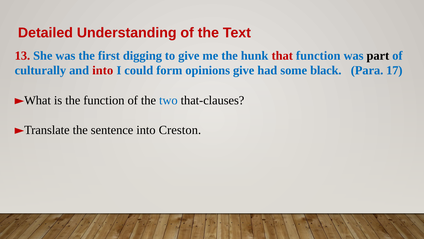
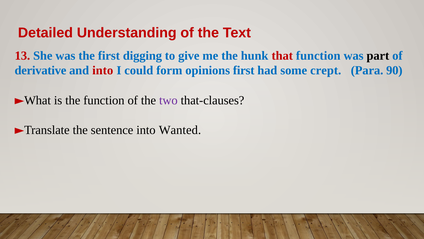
culturally: culturally -> derivative (40, 70)
opinions give: give -> first (244, 70)
black: black -> crept (326, 70)
17: 17 -> 90 (394, 70)
two colour: blue -> purple (168, 100)
Creston: Creston -> Wanted (180, 130)
